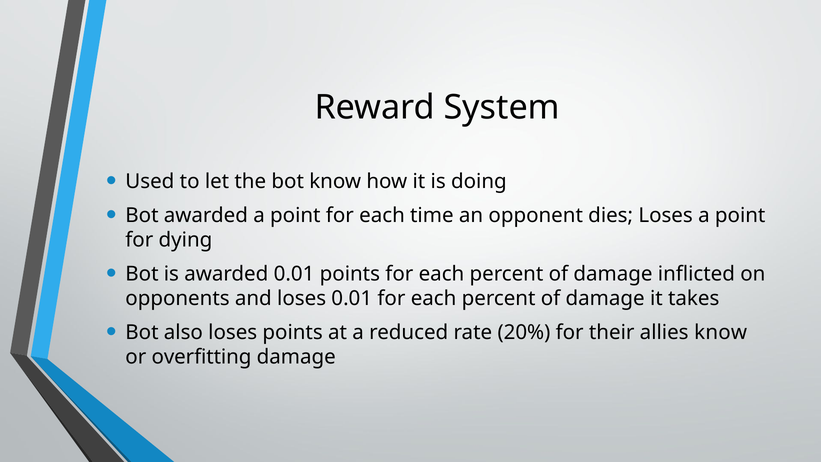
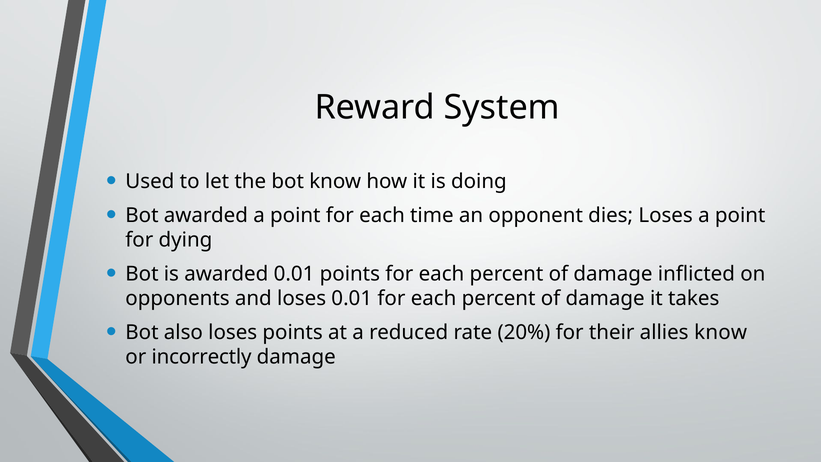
overfitting: overfitting -> incorrectly (202, 357)
